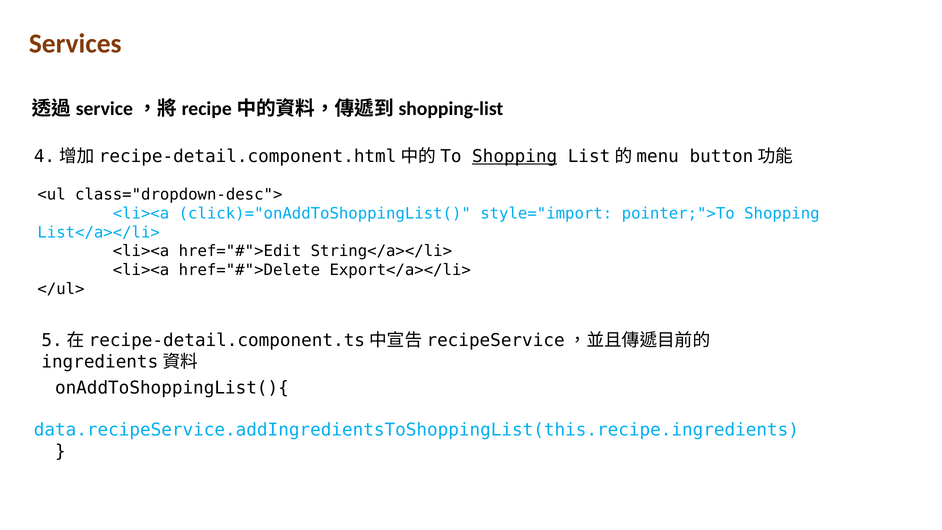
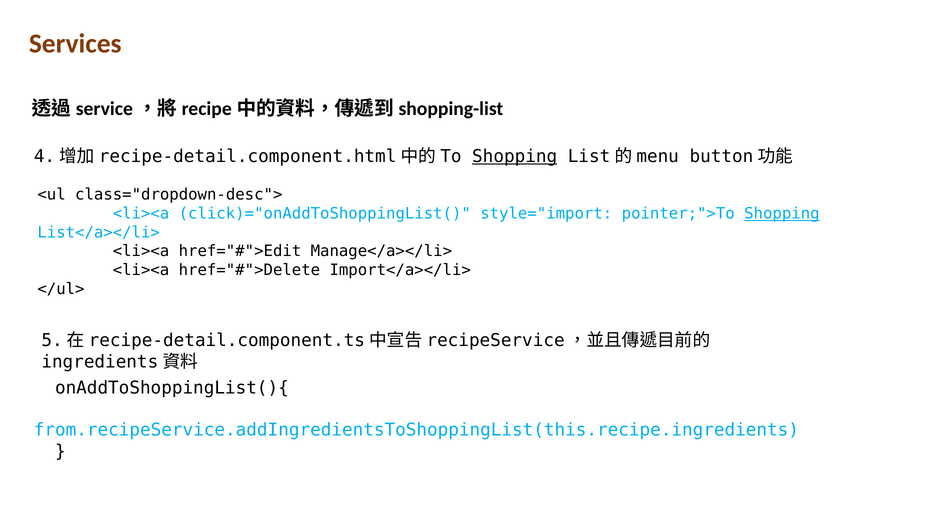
Shopping underline: none -> present (782, 214)
String</a></li>: String</a></li> -> Manage</a></li> (381, 251)
Export</a></li>: Export</a></li> -> Import</a></li> (400, 270)
data.recipeService.addIngredientsToShoppingList(this.recipe.ingredients: data.recipeService.addIngredientsToShoppingList(this.recipe.ingredients -> from.recipeService.addIngredientsToShoppingList(this.recipe.ingredients (416, 430)
